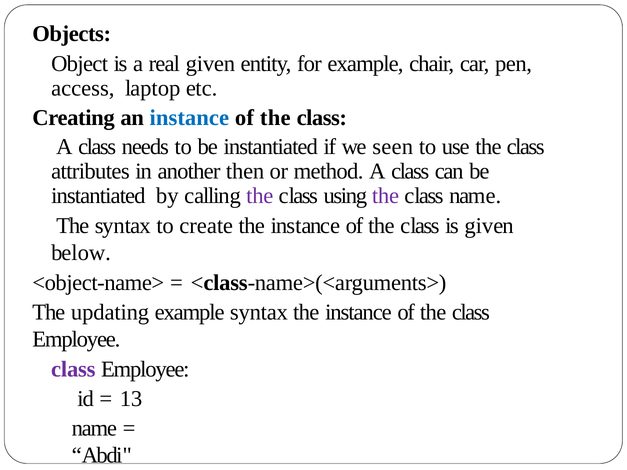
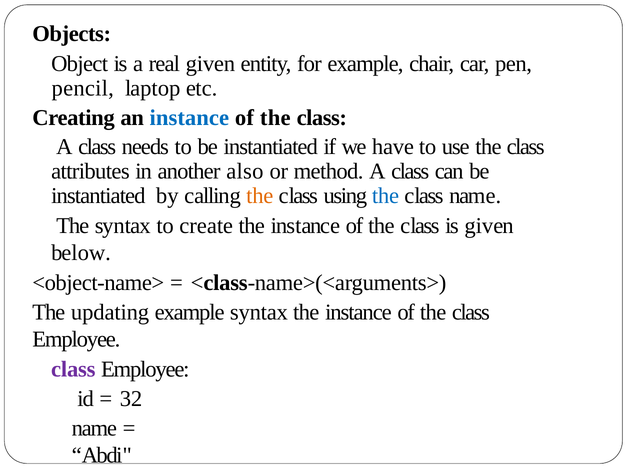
access: access -> pencil (83, 88)
seen: seen -> have (393, 147)
then: then -> also (245, 171)
the colour: purple -> orange (260, 196)
the colour: purple -> blue (386, 196)
13: 13 -> 32 (131, 399)
